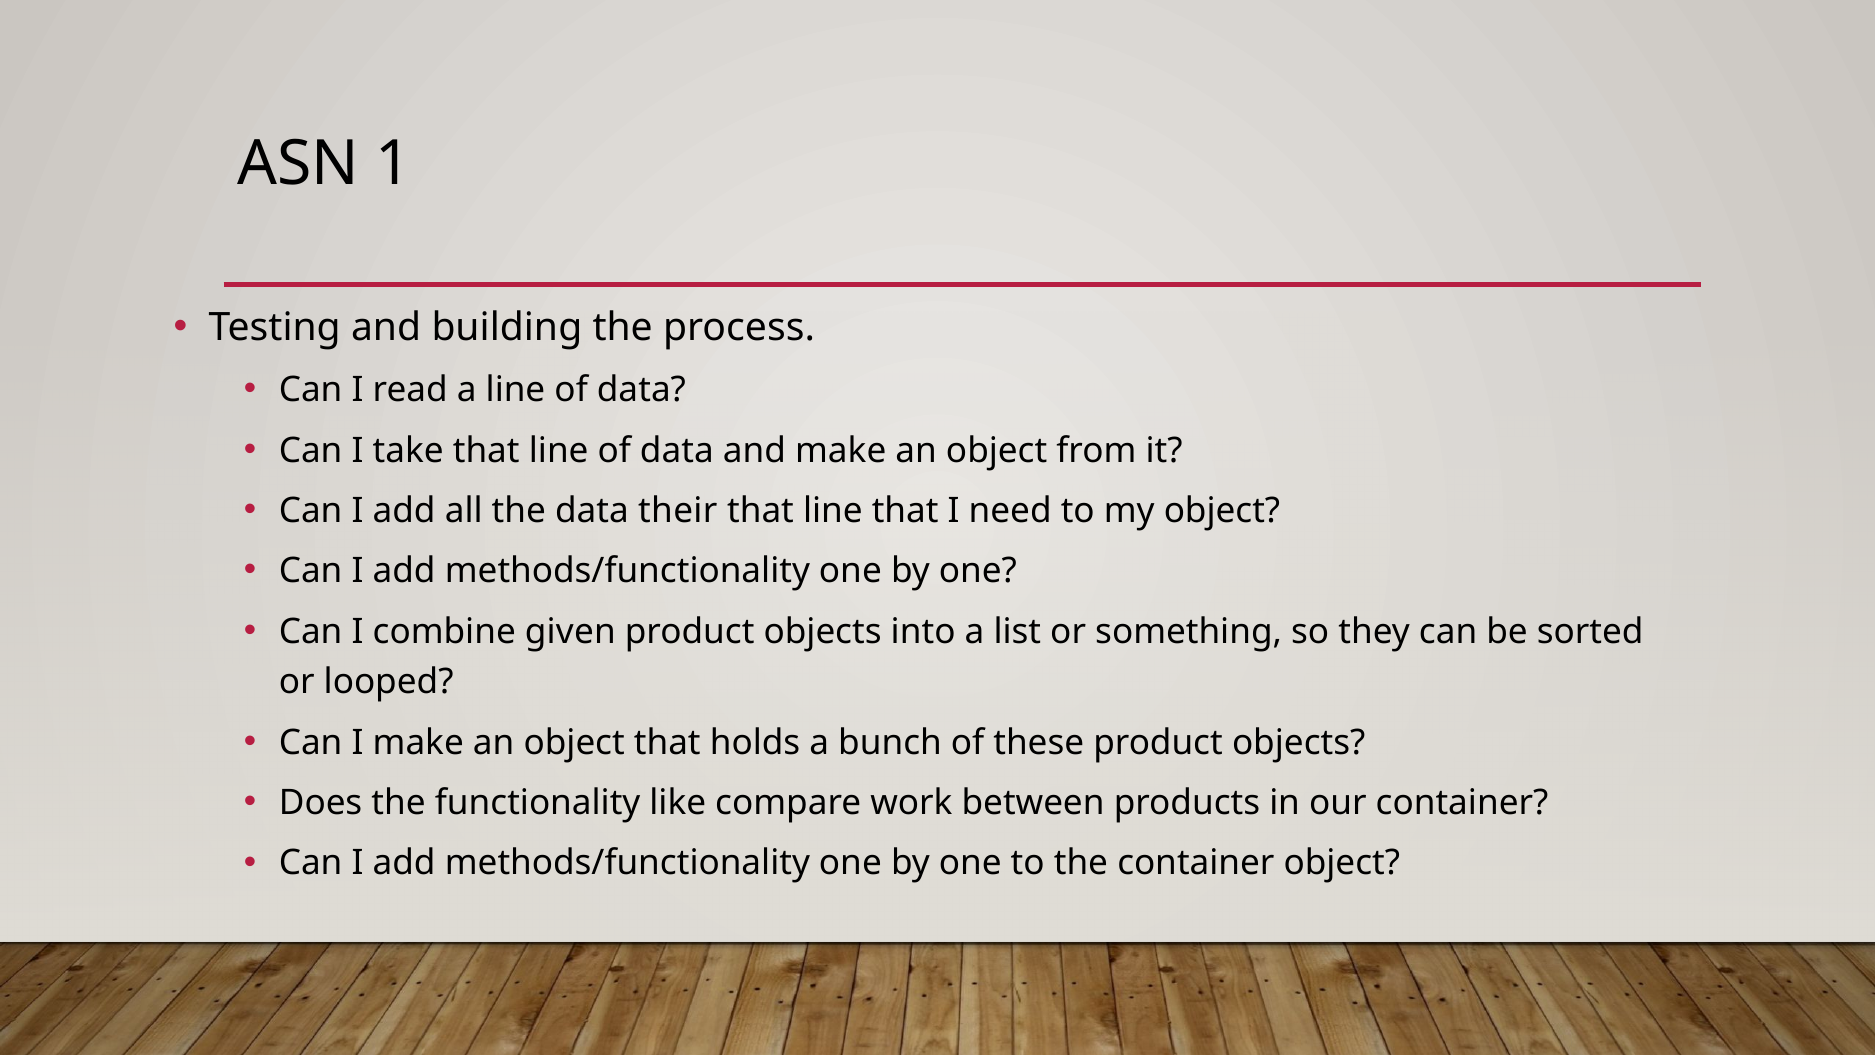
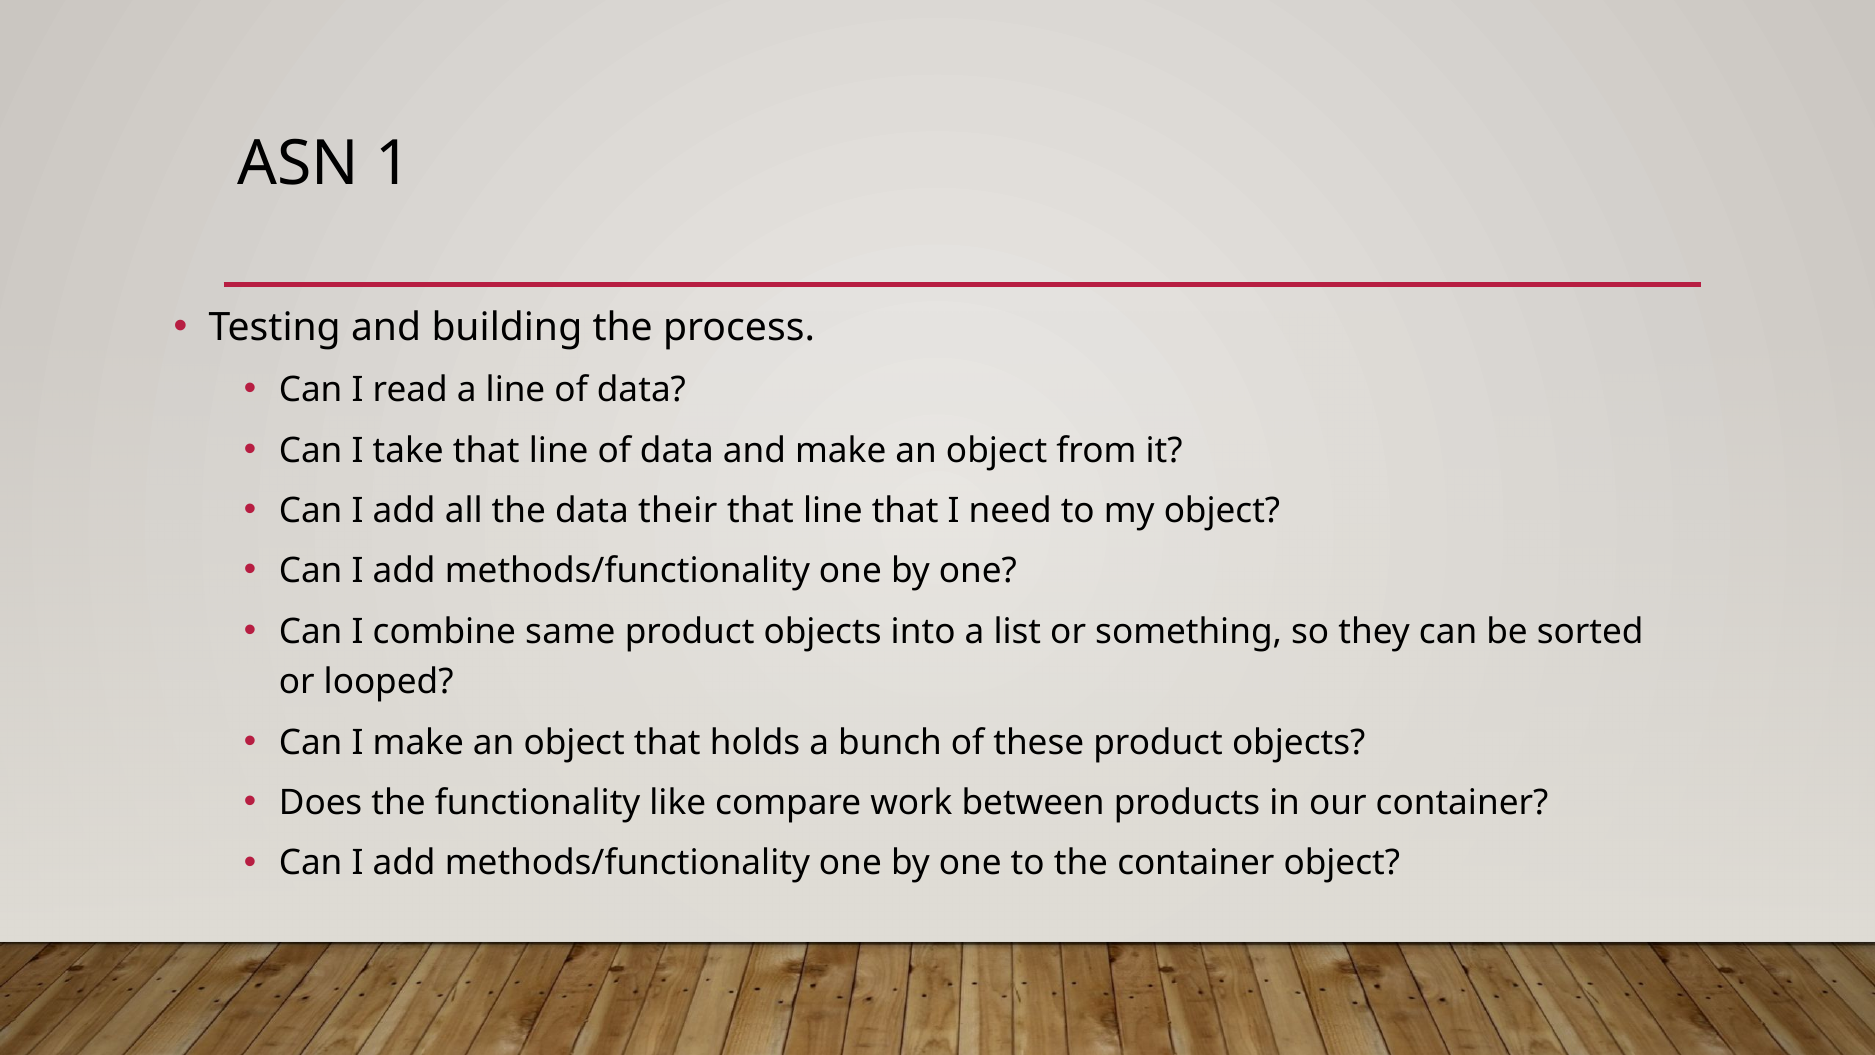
given: given -> same (570, 631)
